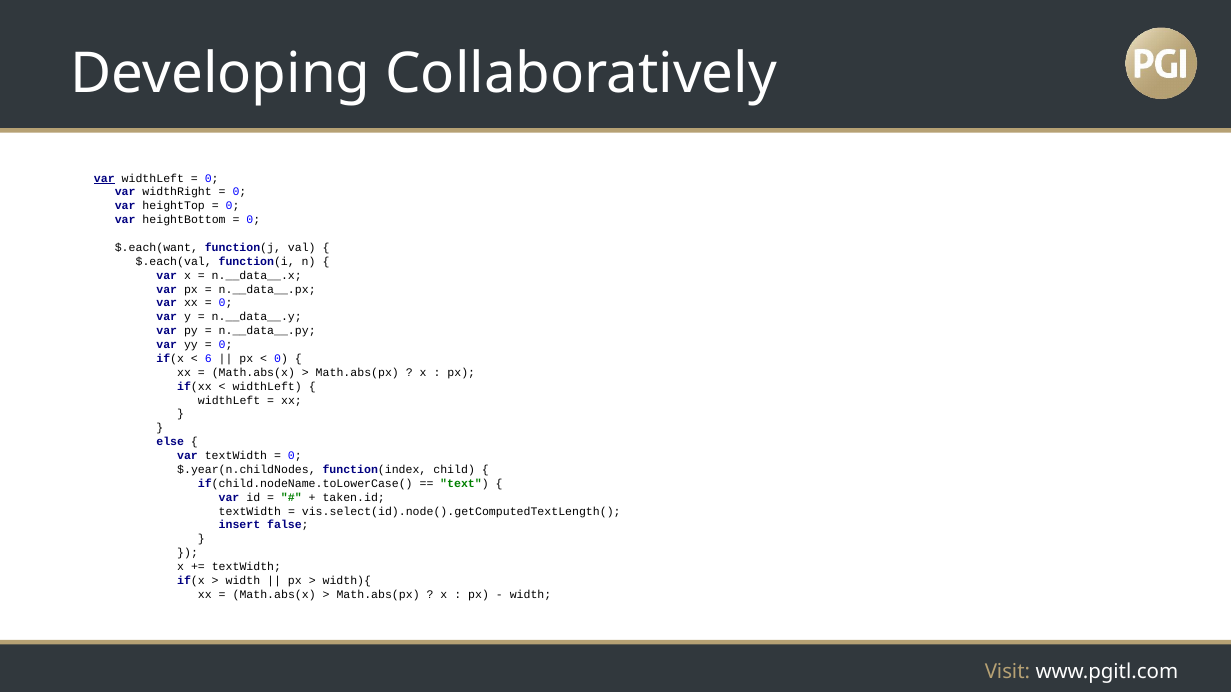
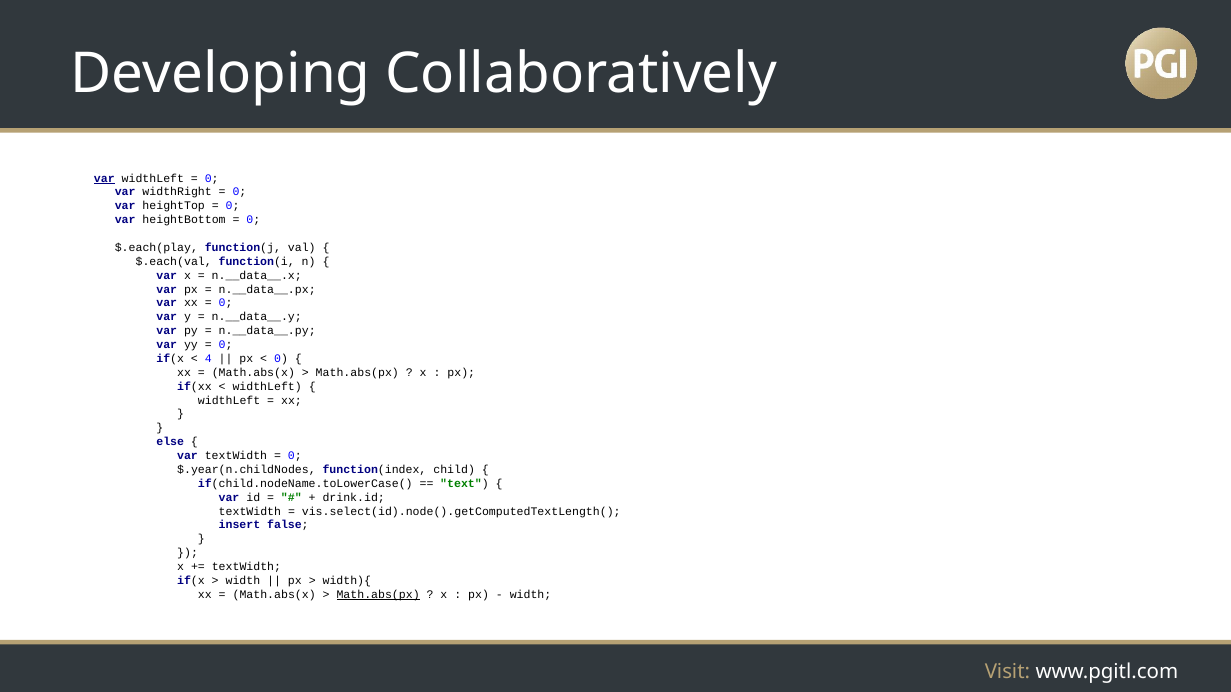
$.each(want: $.each(want -> $.each(play (156, 248)
6: 6 -> 4 (208, 359)
taken.id: taken.id -> drink.id (354, 498)
Math.abs(px underline: none -> present (378, 595)
